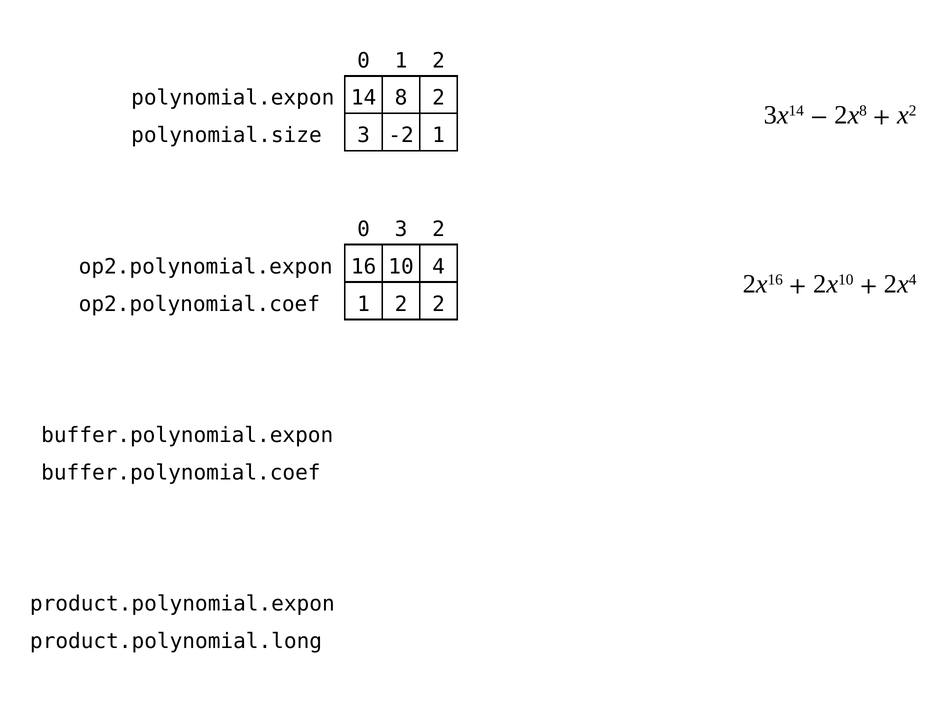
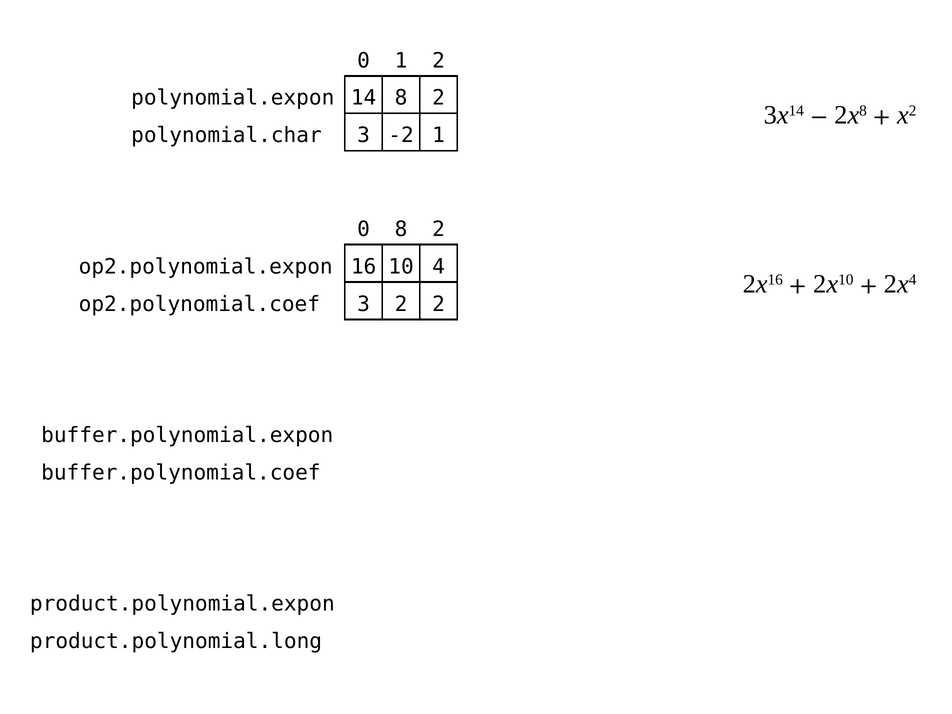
polynomial.size: polynomial.size -> polynomial.char (226, 135)
0 3: 3 -> 8 (401, 229)
op2.polynomial.coef 1: 1 -> 3 (364, 304)
